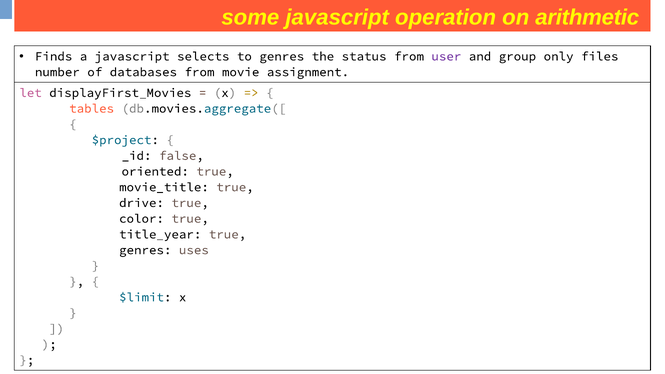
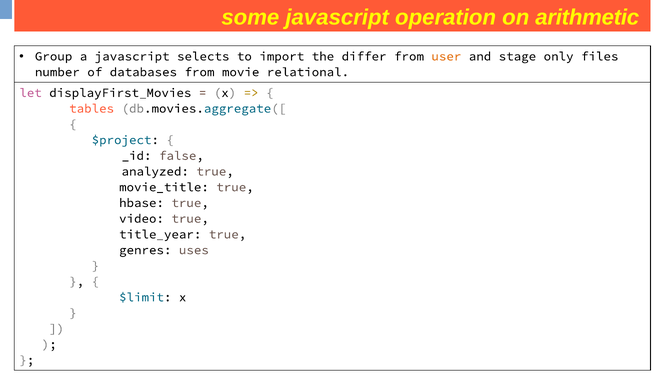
Finds: Finds -> Group (54, 56)
to genres: genres -> import (282, 56)
status: status -> differ (364, 56)
user colour: purple -> orange (446, 56)
group: group -> stage (517, 56)
assignment: assignment -> relational (308, 72)
oriented: oriented -> analyzed (155, 171)
drive: drive -> hbase (142, 203)
color: color -> video (142, 219)
